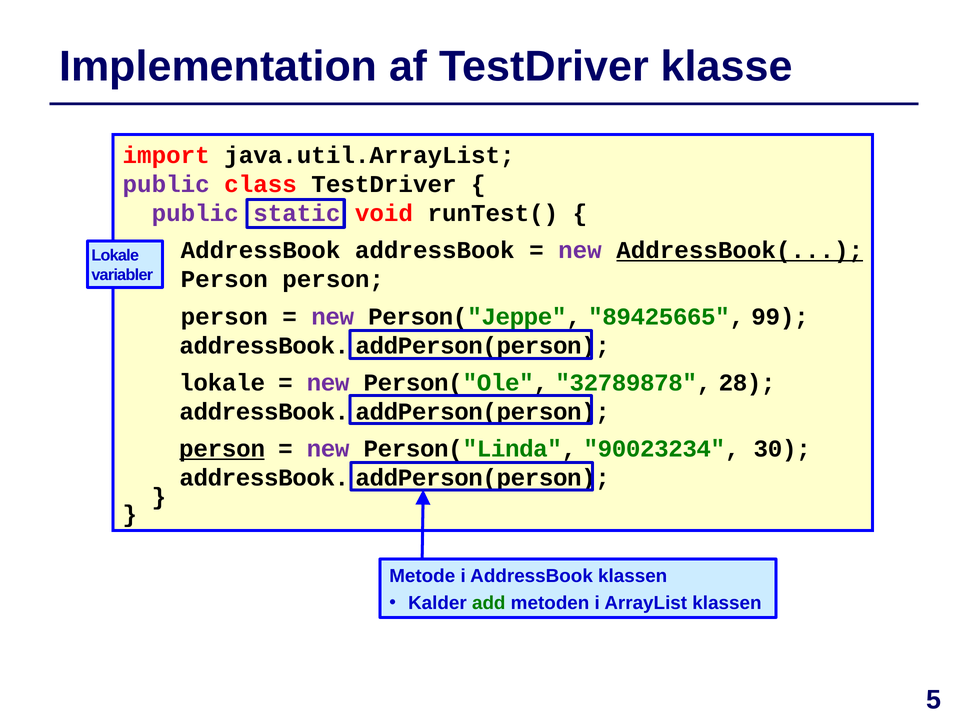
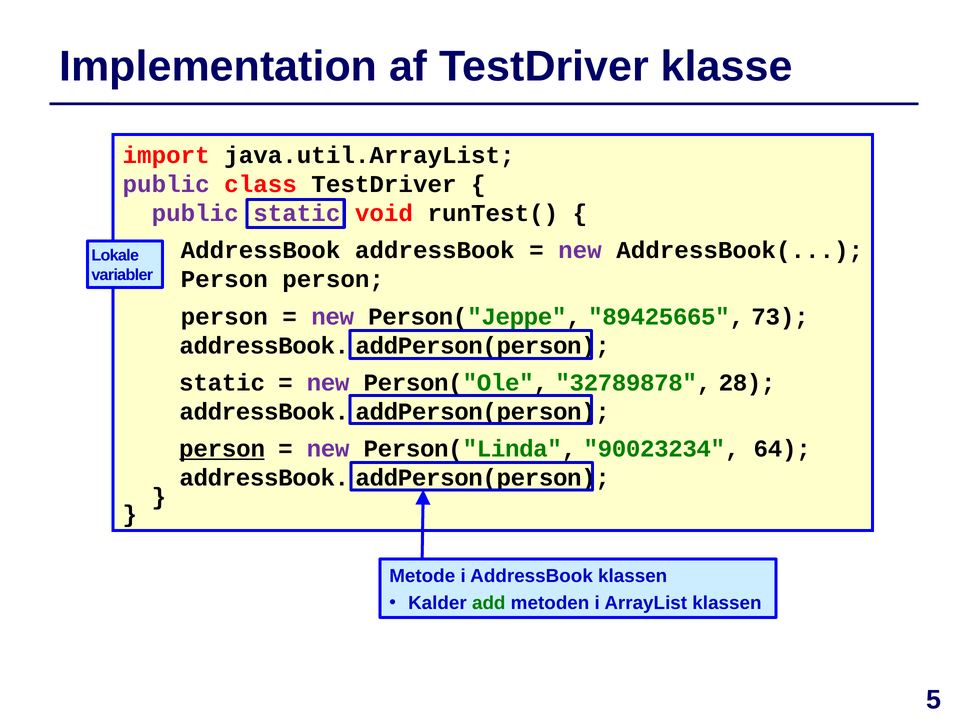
AddressBook( underline: present -> none (740, 250)
99: 99 -> 73 (780, 317)
lokale: lokale -> static (222, 383)
30: 30 -> 64 (782, 449)
